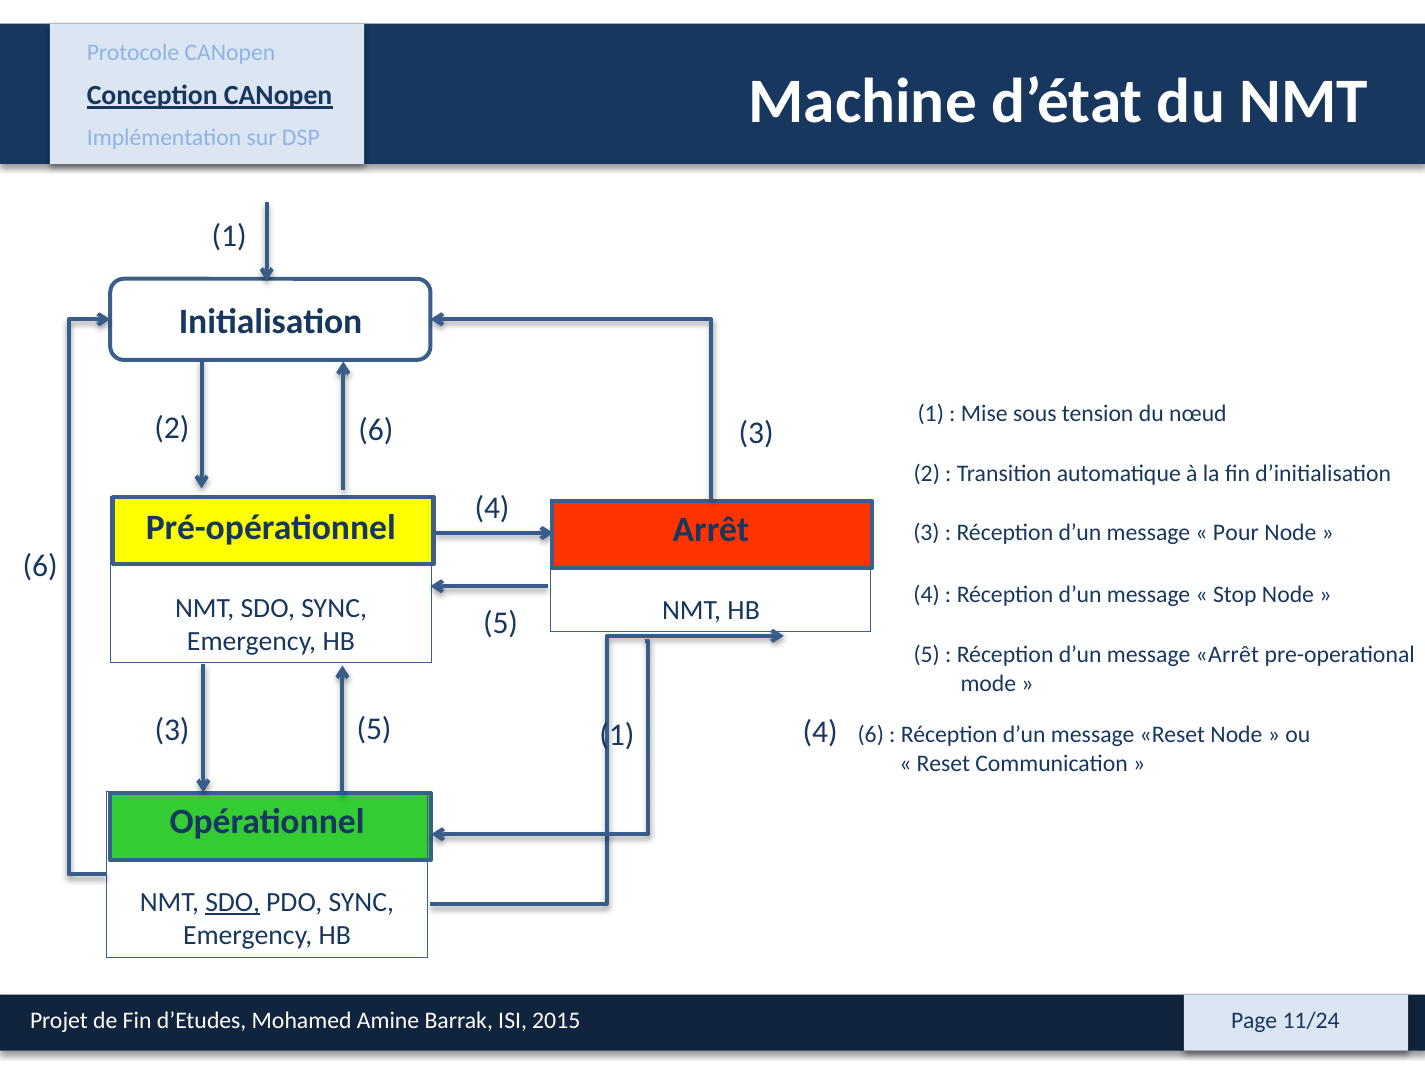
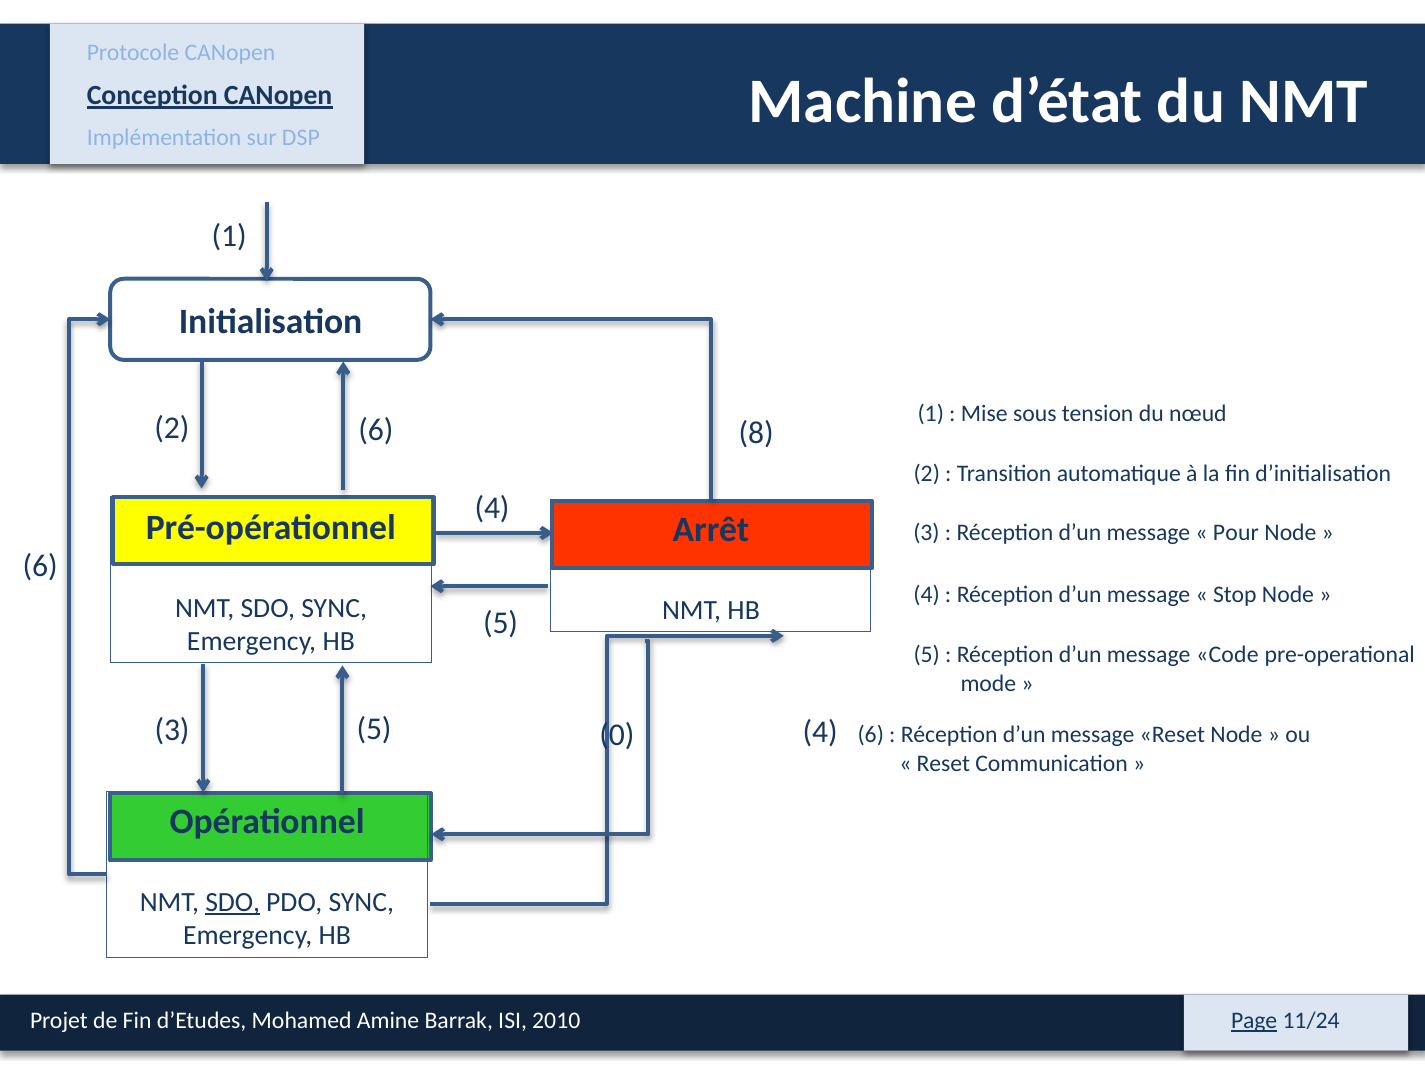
6 3: 3 -> 8 (756, 433)
message Arrêt: Arrêt -> Code (1227, 655)
1: 1 -> 0 (617, 735)
Page underline: none -> present (1254, 1020)
2015: 2015 -> 2010 (556, 1021)
